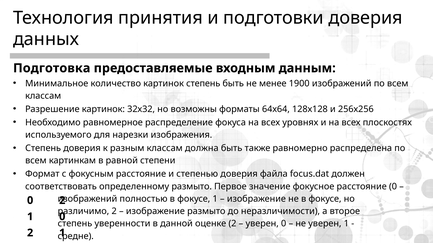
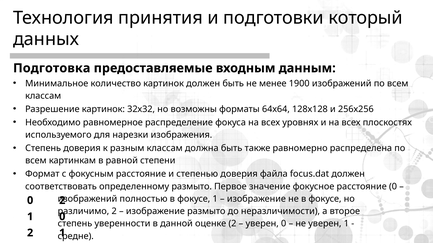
подготовки доверия: доверия -> который (366, 18)
картинок степень: степень -> должен (203, 84)
